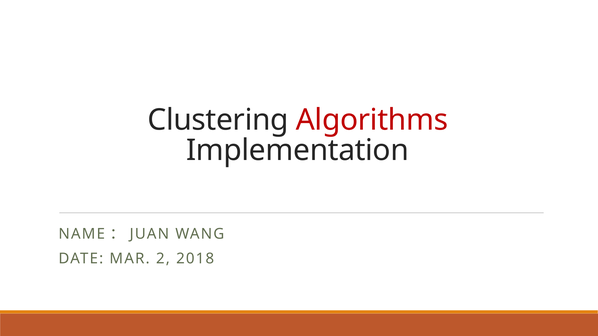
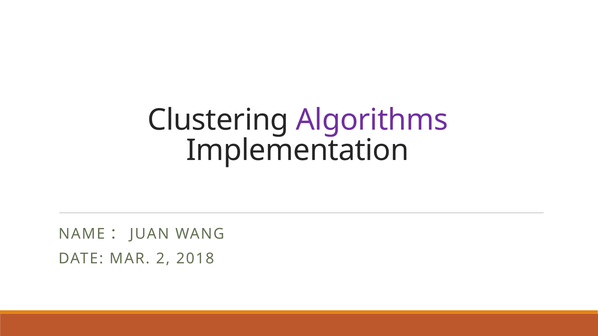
Algorithms colour: red -> purple (372, 120)
